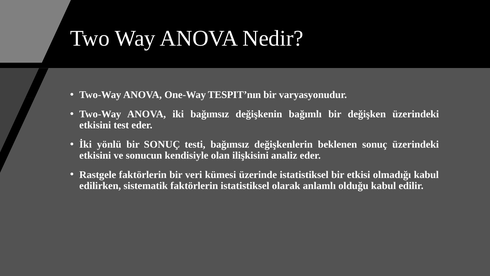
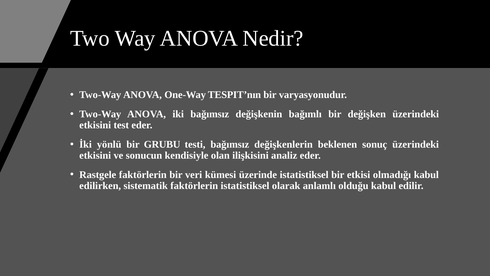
bir SONUÇ: SONUÇ -> GRUBU (162, 144)
